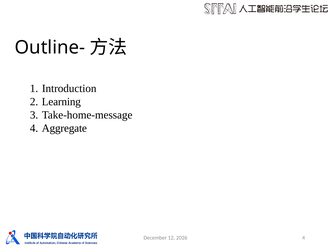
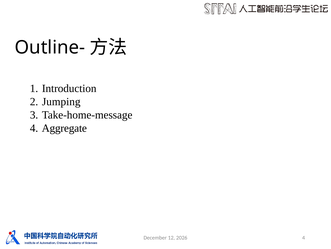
Learning: Learning -> Jumping (61, 101)
